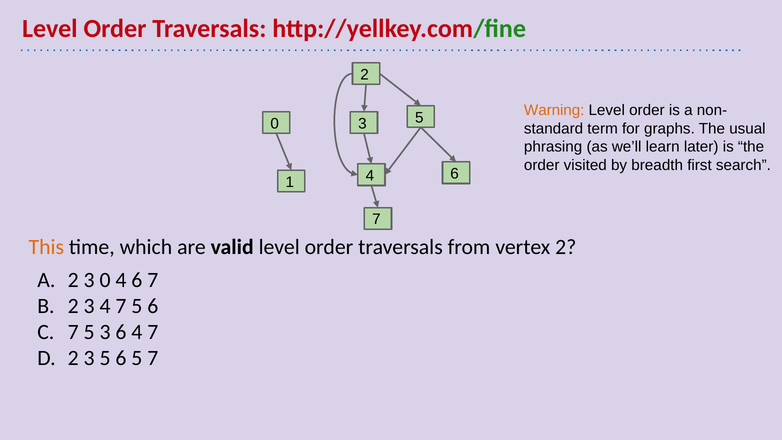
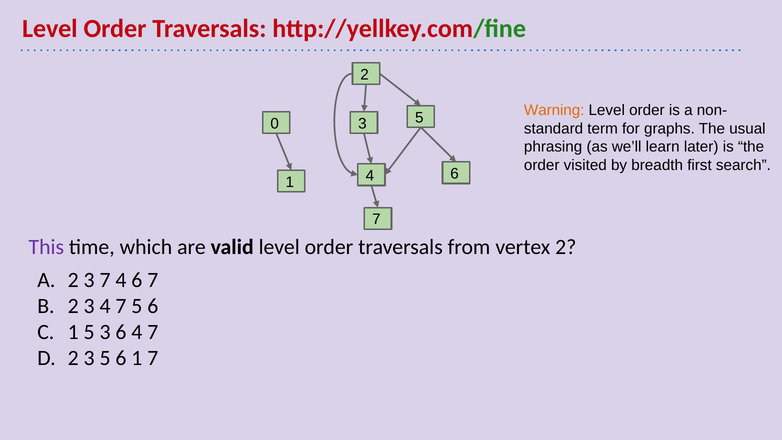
This colour: orange -> purple (46, 247)
3 0: 0 -> 7 (105, 280)
7: 7 -> 1 (73, 332)
6 5: 5 -> 1 (137, 358)
